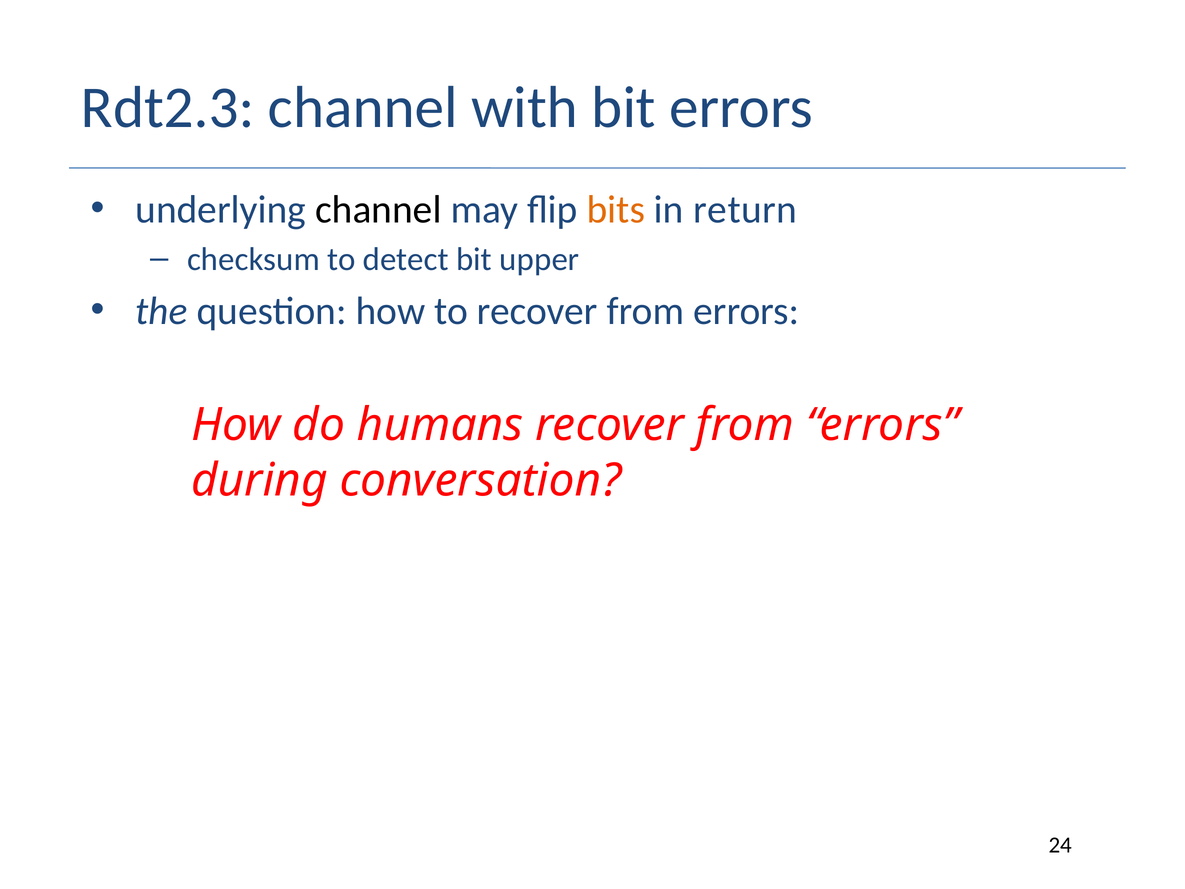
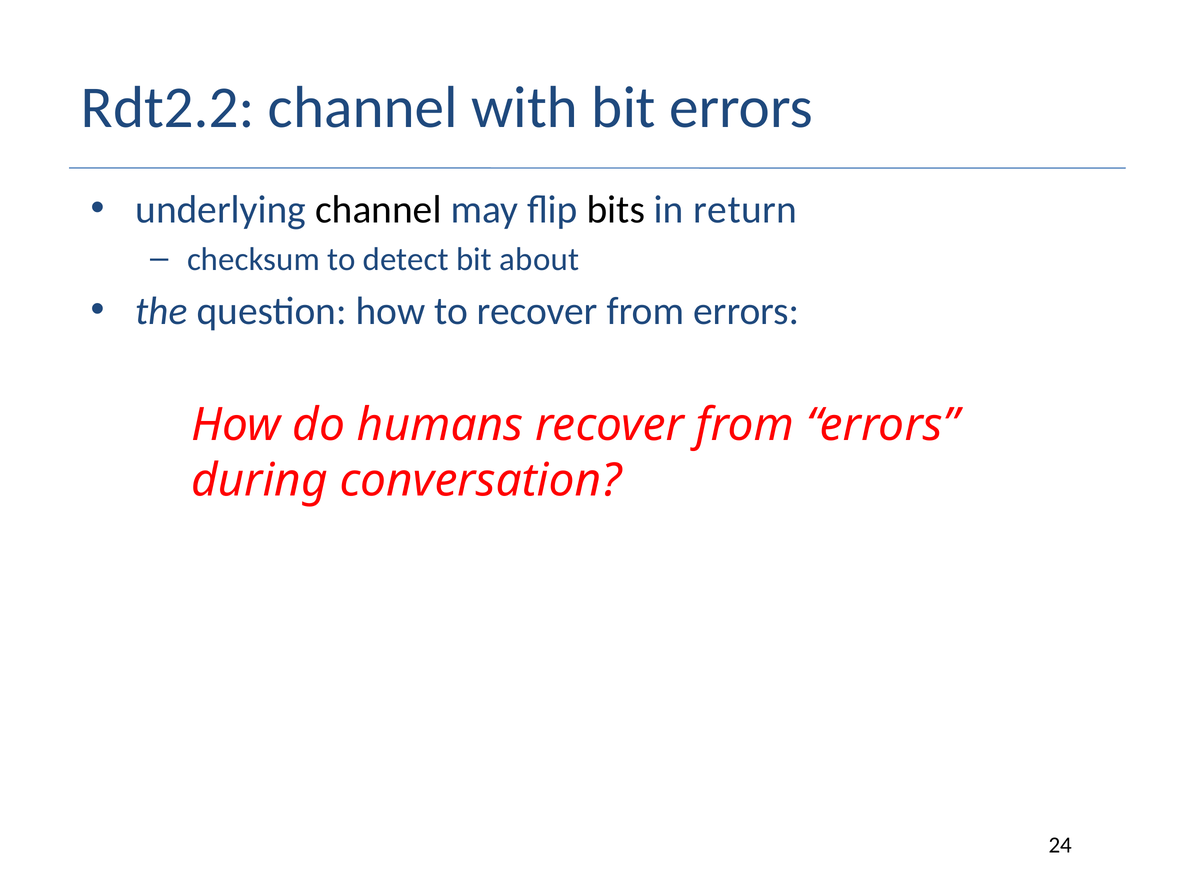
Rdt2.3: Rdt2.3 -> Rdt2.2 (168, 108)
bits colour: orange -> black (616, 210)
upper: upper -> about (539, 259)
